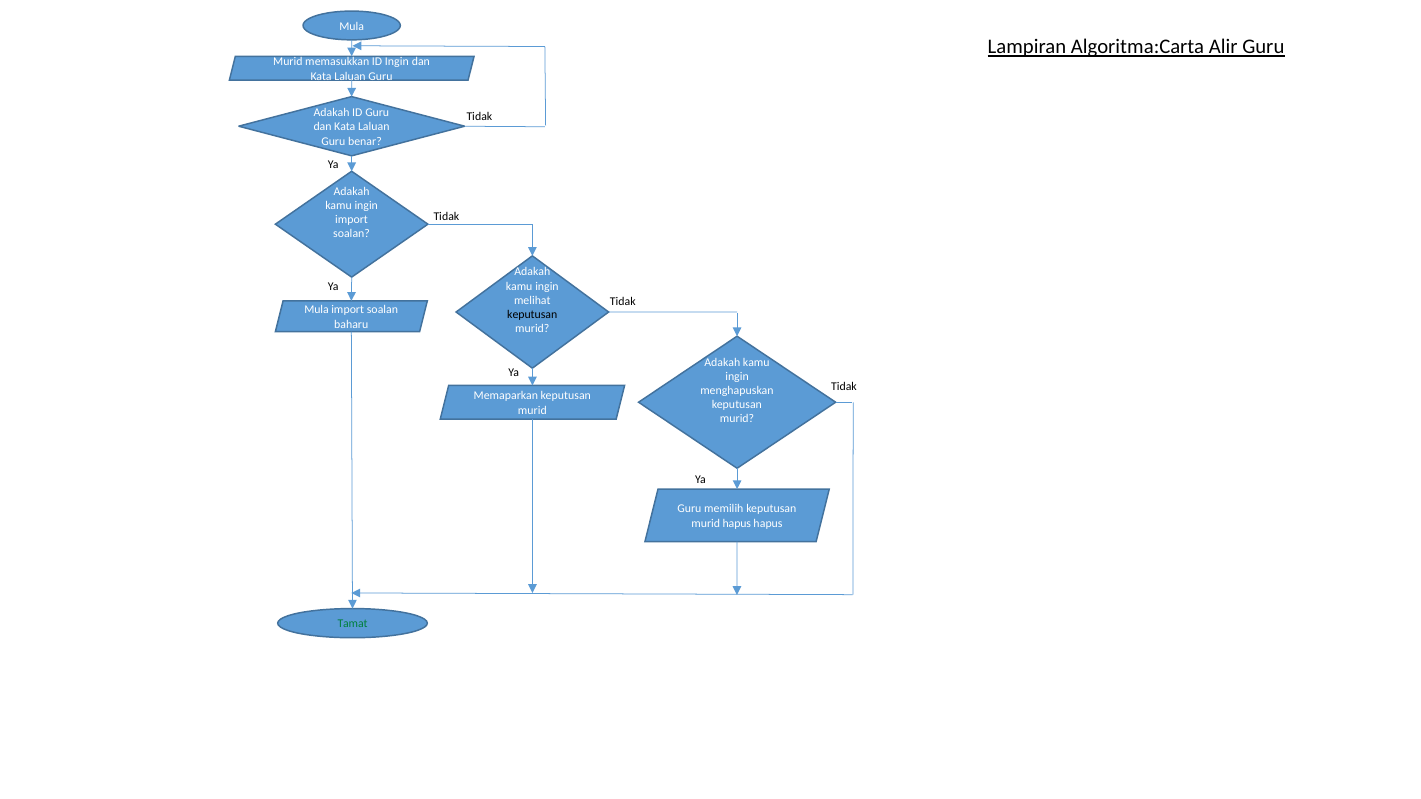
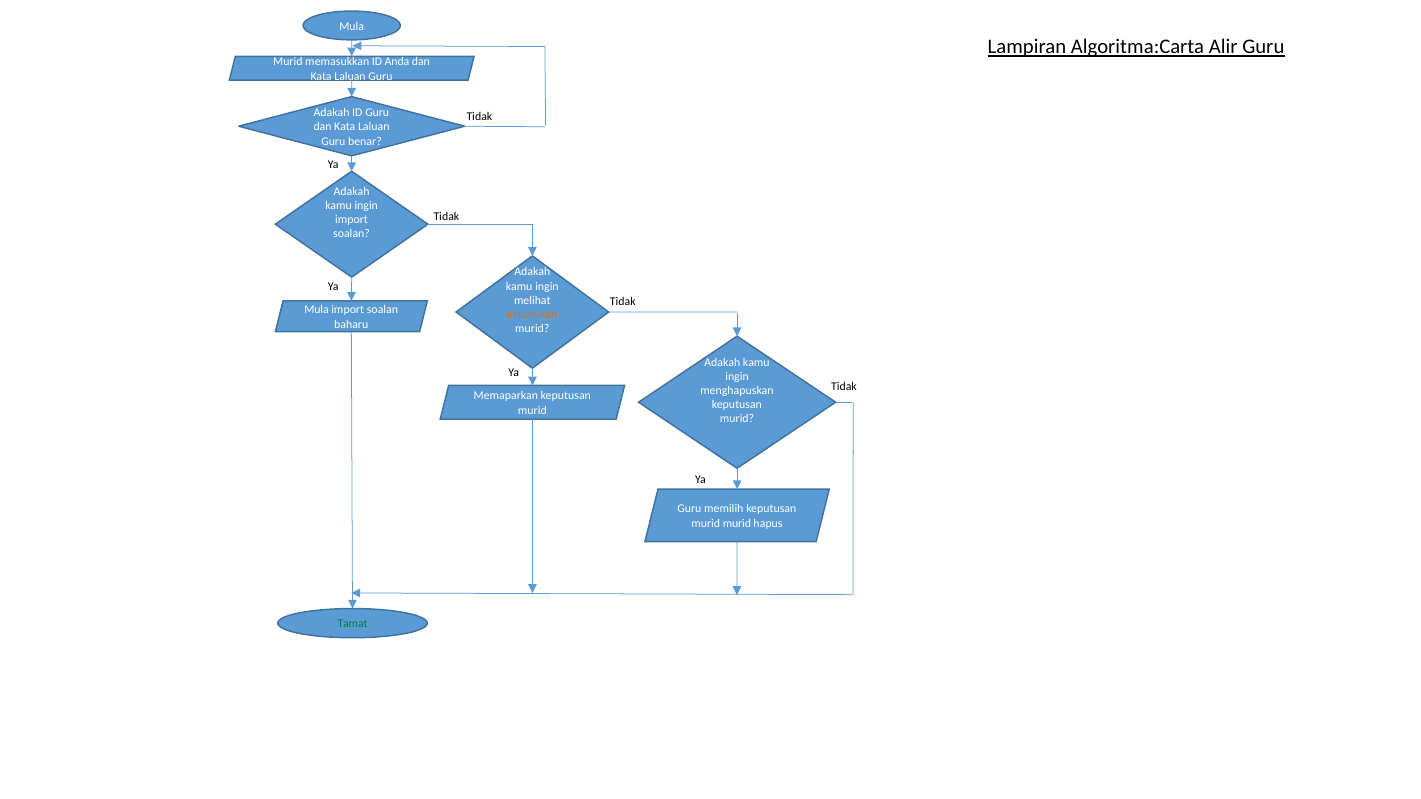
ID Ingin: Ingin -> Anda (397, 62)
keputusan colour: black -> orange (532, 315)
murid hapus: hapus -> murid (737, 523)
